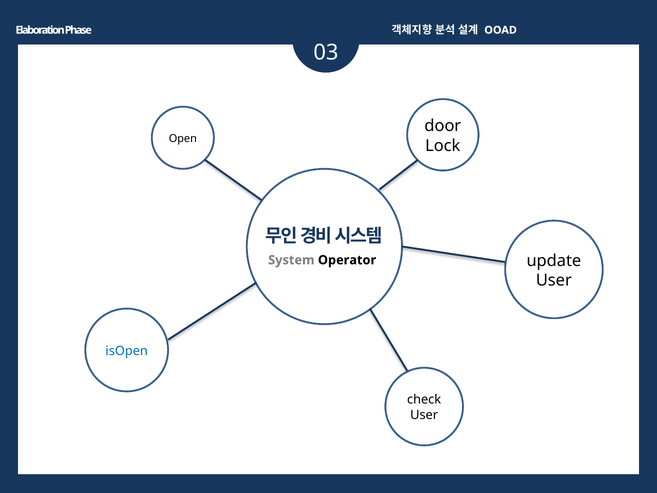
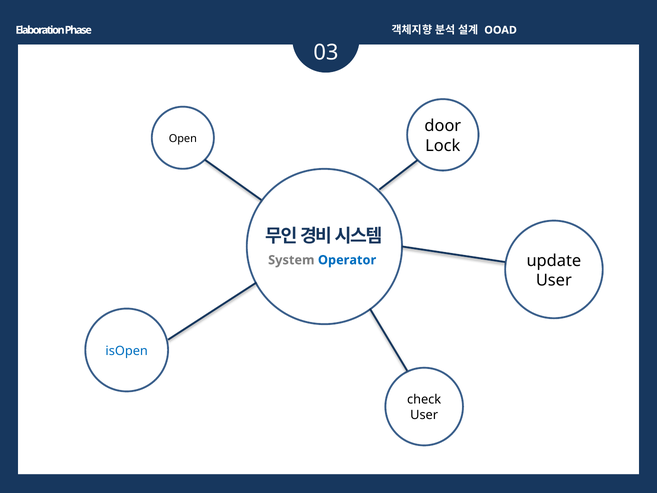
Operator colour: black -> blue (347, 260)
